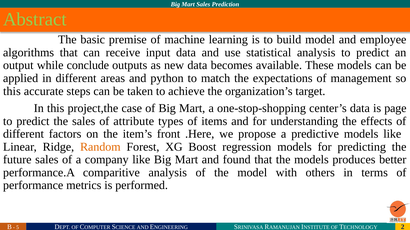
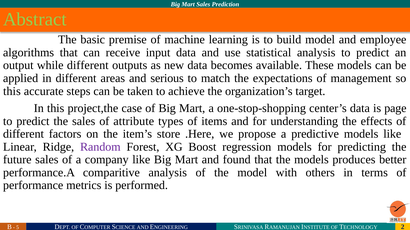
while conclude: conclude -> different (88, 66)
python: python -> serious (167, 78)
front: front -> store (169, 134)
Random colour: orange -> purple (100, 147)
